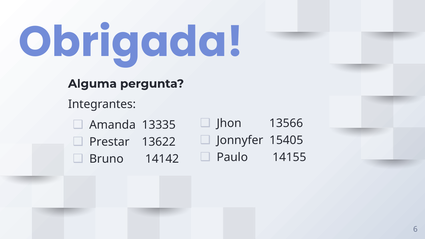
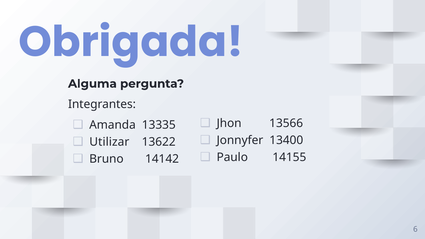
15405: 15405 -> 13400 (286, 140)
Prestar: Prestar -> Utilizar (109, 142)
